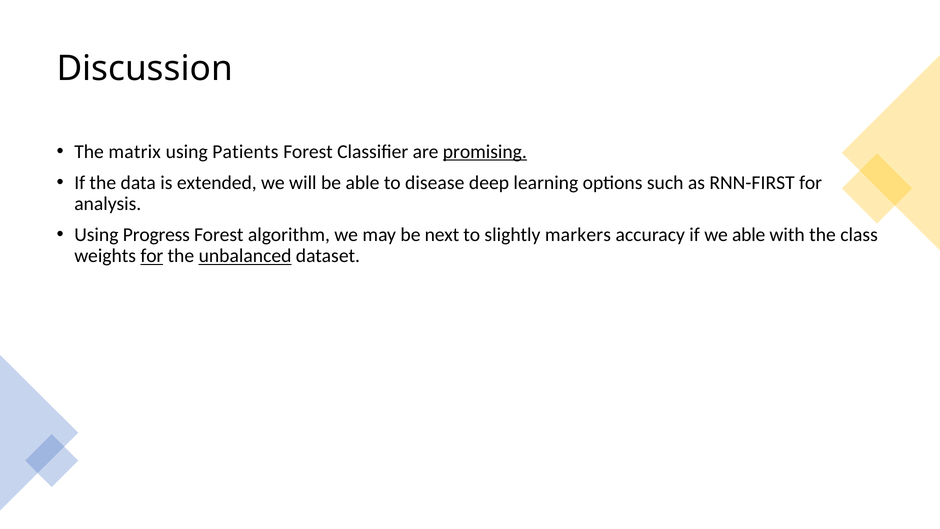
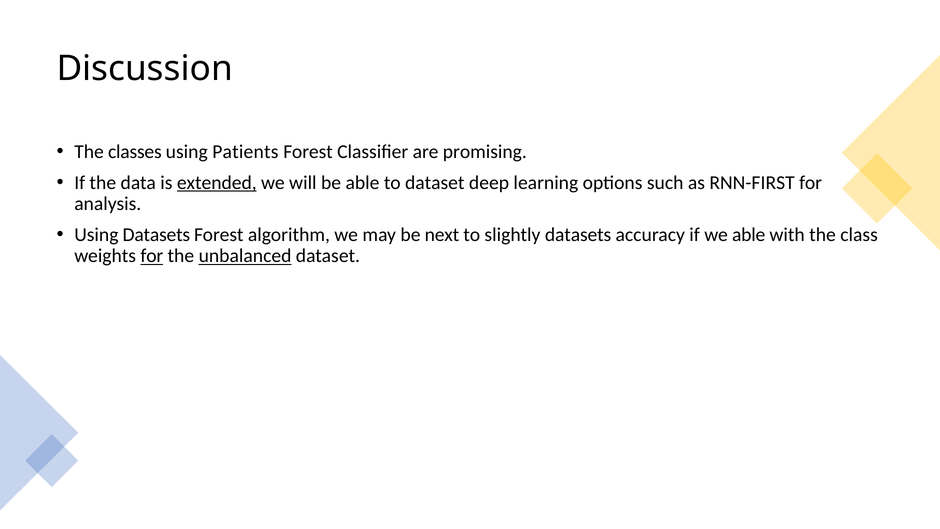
matrix: matrix -> classes (135, 151)
promising underline: present -> none (485, 151)
extended underline: none -> present (217, 182)
to disease: disease -> dataset (435, 182)
Using Progress: Progress -> Datasets (156, 235)
slightly markers: markers -> datasets (578, 235)
